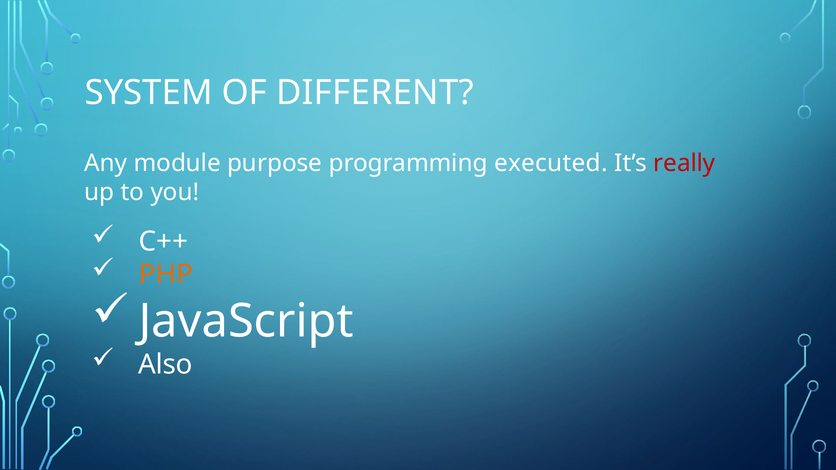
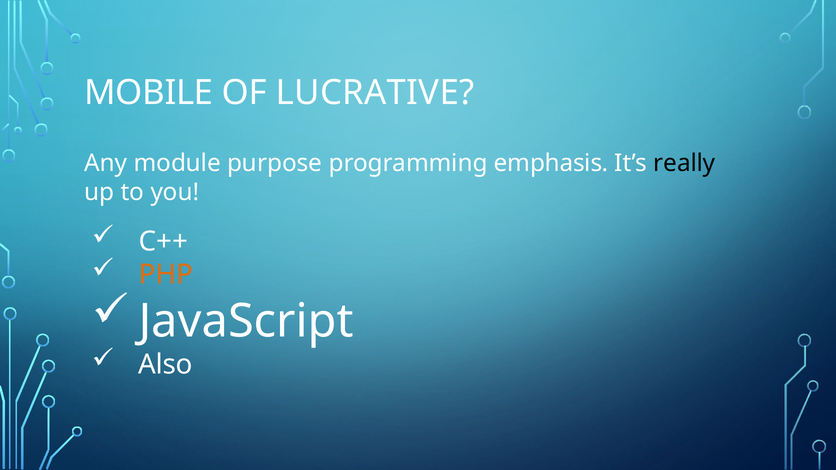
SYSTEM: SYSTEM -> MOBILE (149, 93)
DIFFERENT: DIFFERENT -> LUCRATIVE (375, 93)
executed: executed -> emphasis (551, 163)
really colour: red -> black (684, 163)
